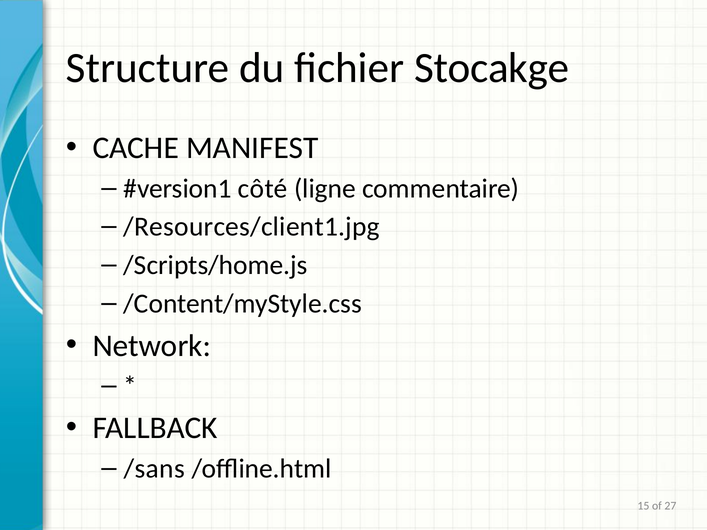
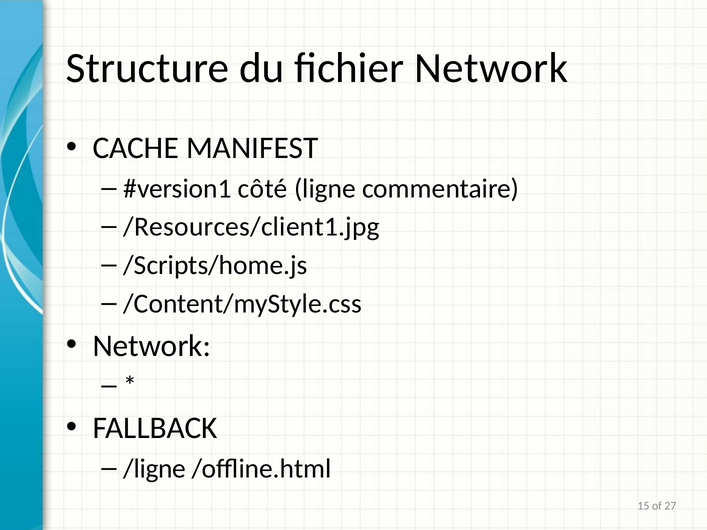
fichier Stocakge: Stocakge -> Network (491, 68)
/sans: /sans -> /ligne (155, 469)
